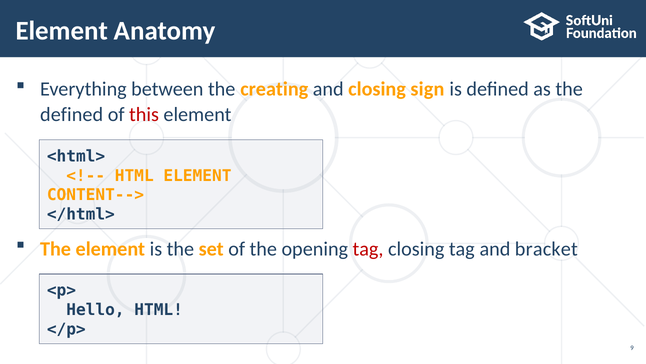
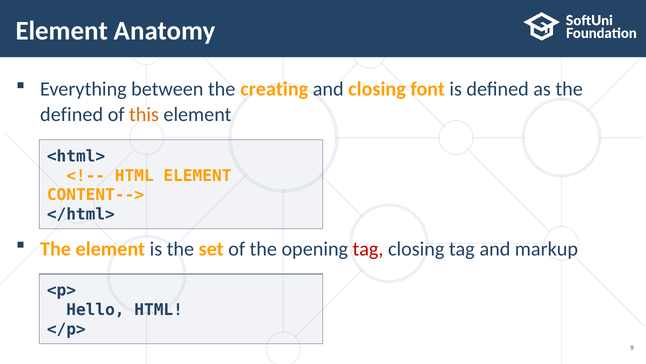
sign: sign -> font (428, 89)
this colour: red -> orange (144, 114)
bracket: bracket -> markup (546, 248)
